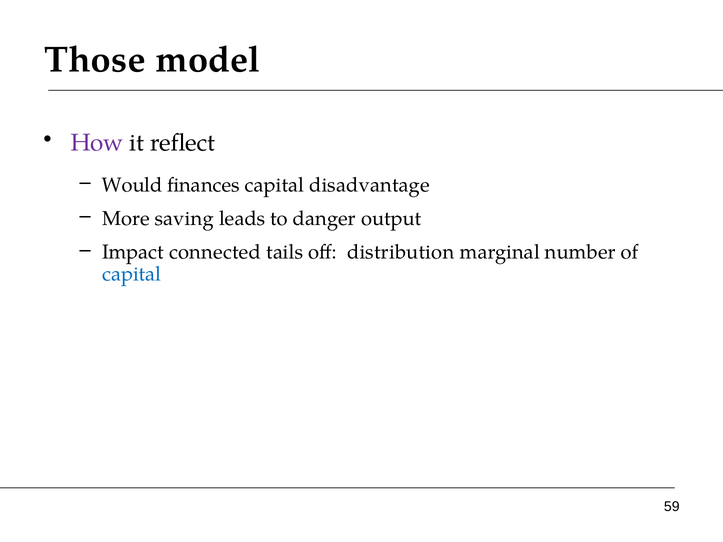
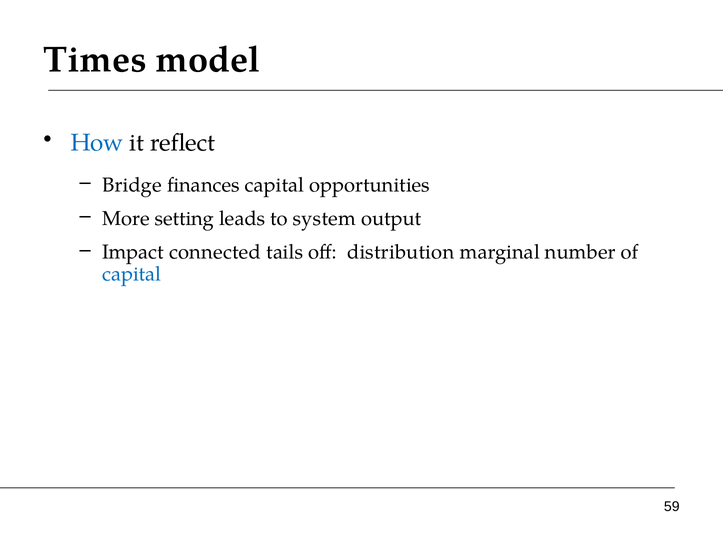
Those: Those -> Times (95, 60)
How colour: purple -> blue (97, 143)
Would: Would -> Bridge (132, 185)
disadvantage: disadvantage -> opportunities (370, 185)
saving: saving -> setting (184, 219)
danger: danger -> system (324, 219)
